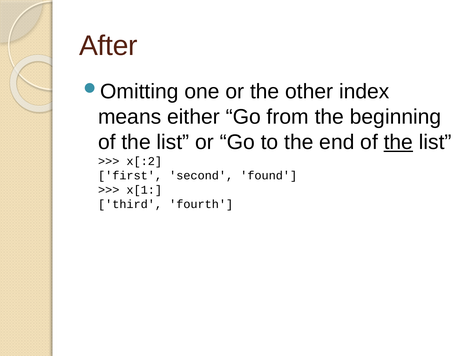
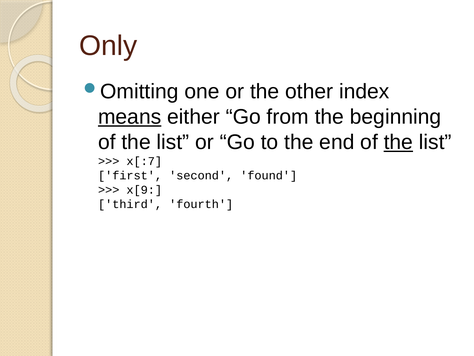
After: After -> Only (108, 46)
means underline: none -> present (130, 117)
x[:2: x[:2 -> x[:7 (144, 161)
x[1: x[1 -> x[9 (144, 190)
